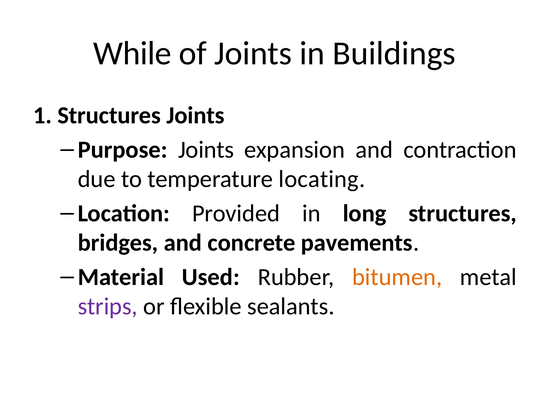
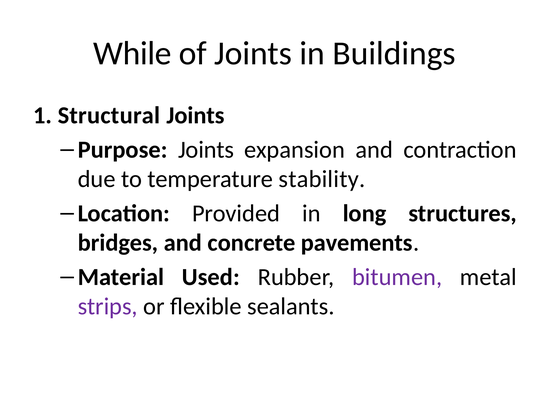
1 Structures: Structures -> Structural (109, 115)
locating: locating -> stability (322, 179)
bitumen colour: orange -> purple (397, 277)
